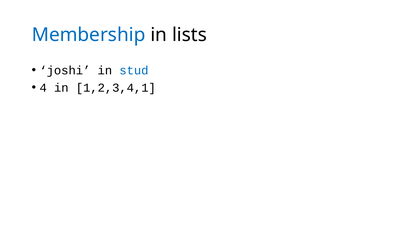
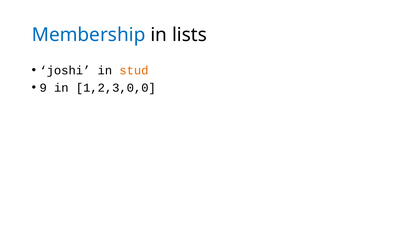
stud colour: blue -> orange (134, 70)
4: 4 -> 9 (43, 88)
1,2,3,4,1: 1,2,3,4,1 -> 1,2,3,0,0 (116, 88)
